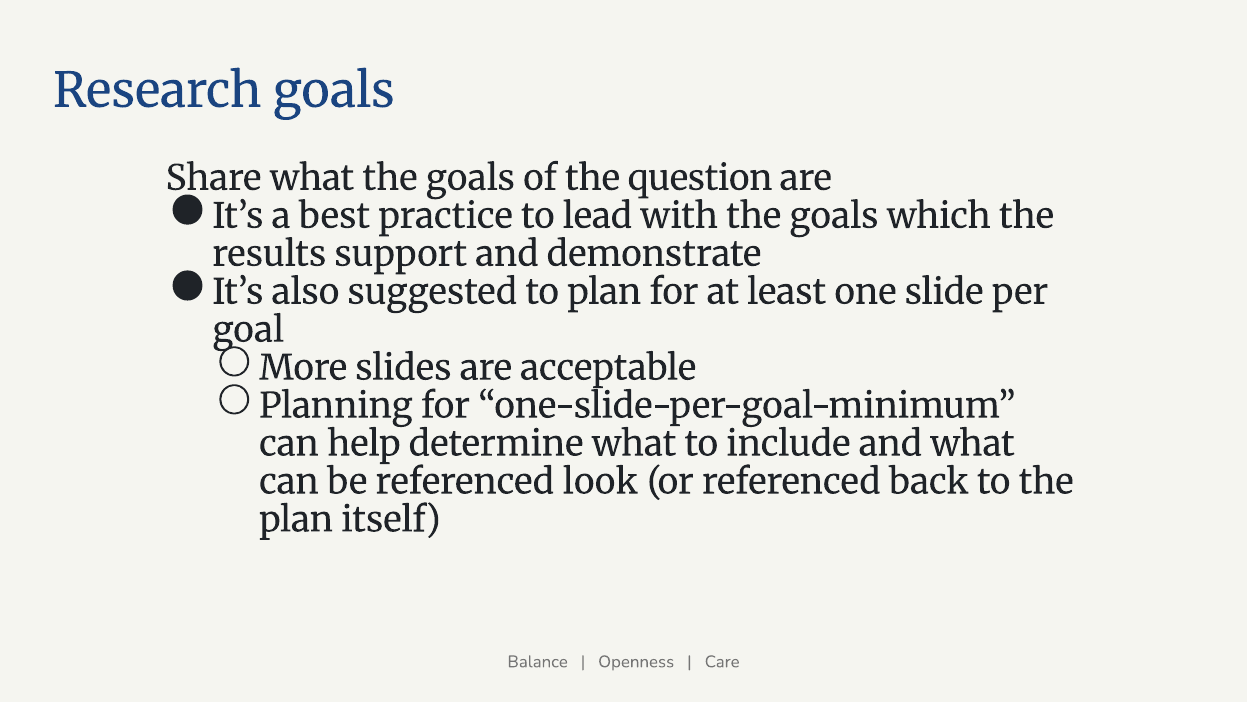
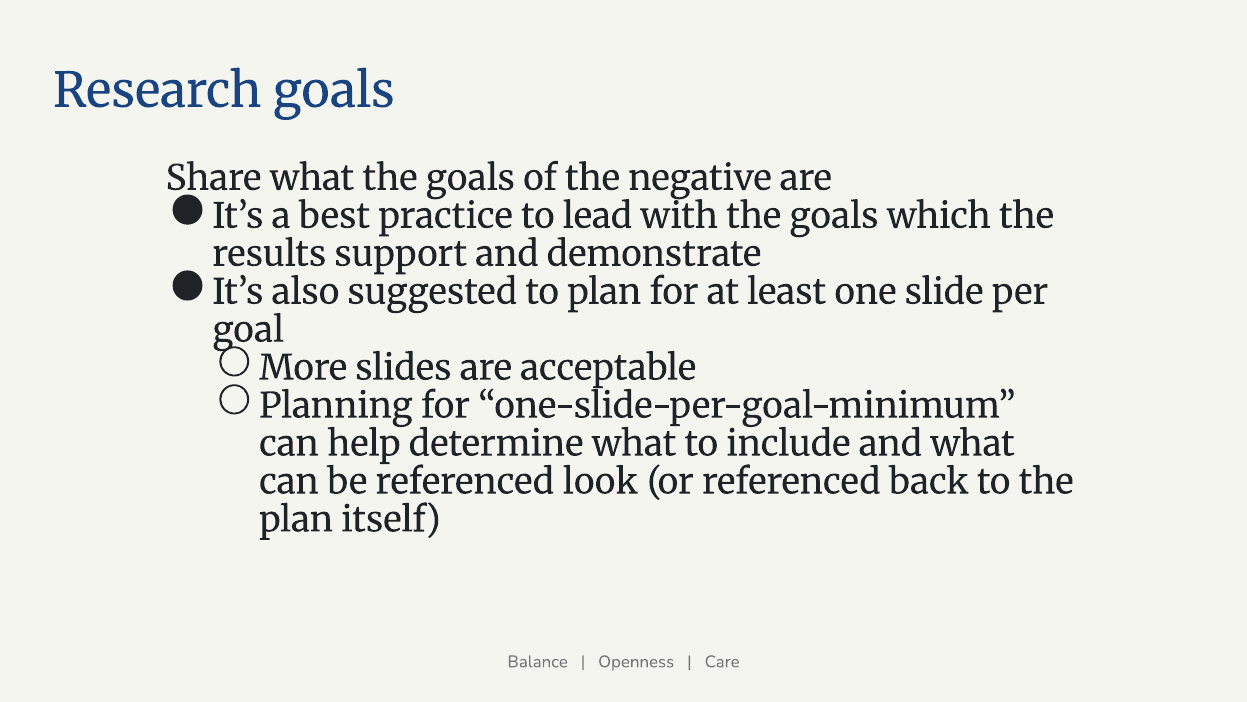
question: question -> negative (700, 178)
